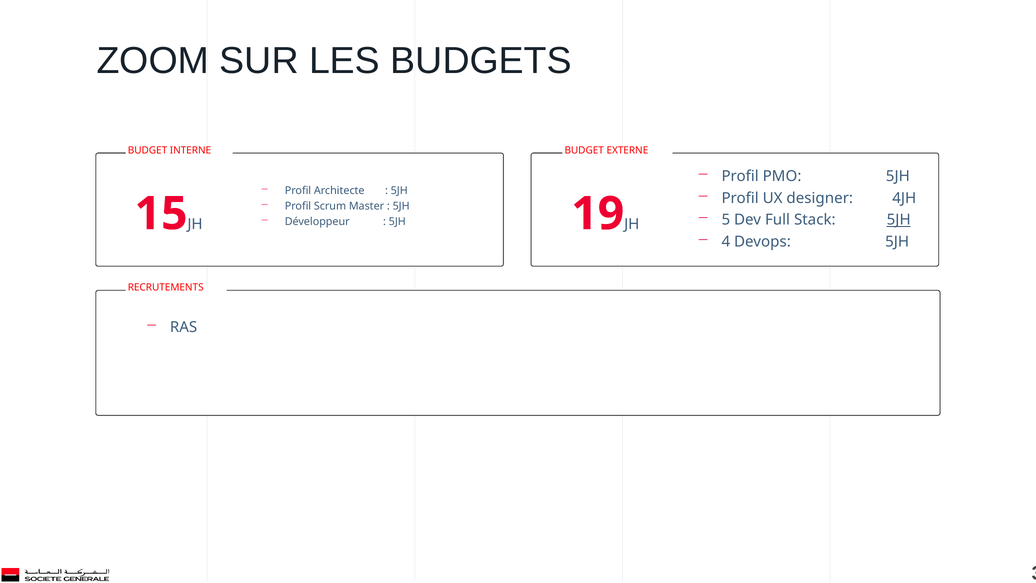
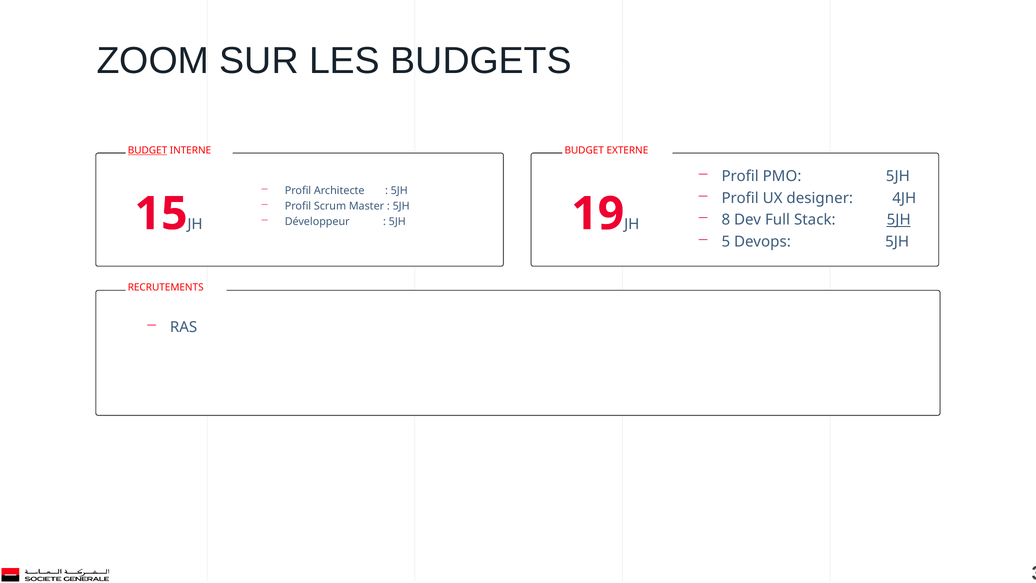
BUDGET underline: none -> present (148, 150)
5: 5 -> 8 (726, 220)
4: 4 -> 5 (726, 242)
